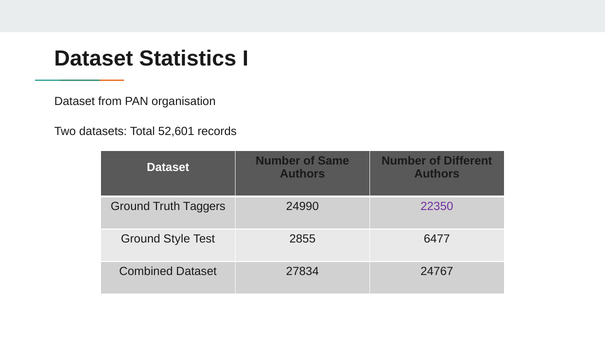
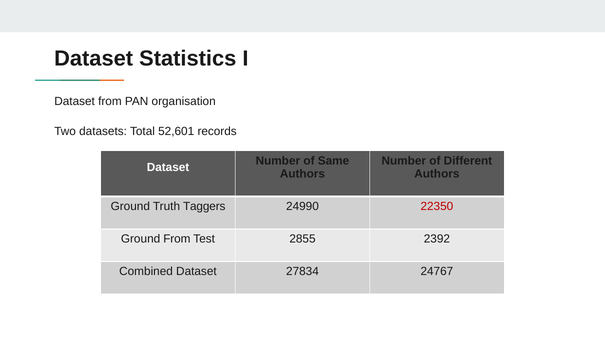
22350 colour: purple -> red (437, 207)
Ground Style: Style -> From (177, 239)
6477: 6477 -> 2392 (437, 239)
